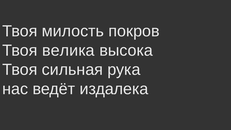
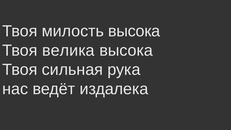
милость покров: покров -> высока (134, 31)
